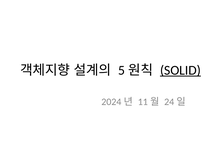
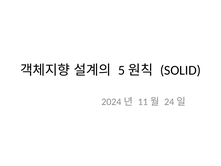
SOLID underline: present -> none (180, 70)
